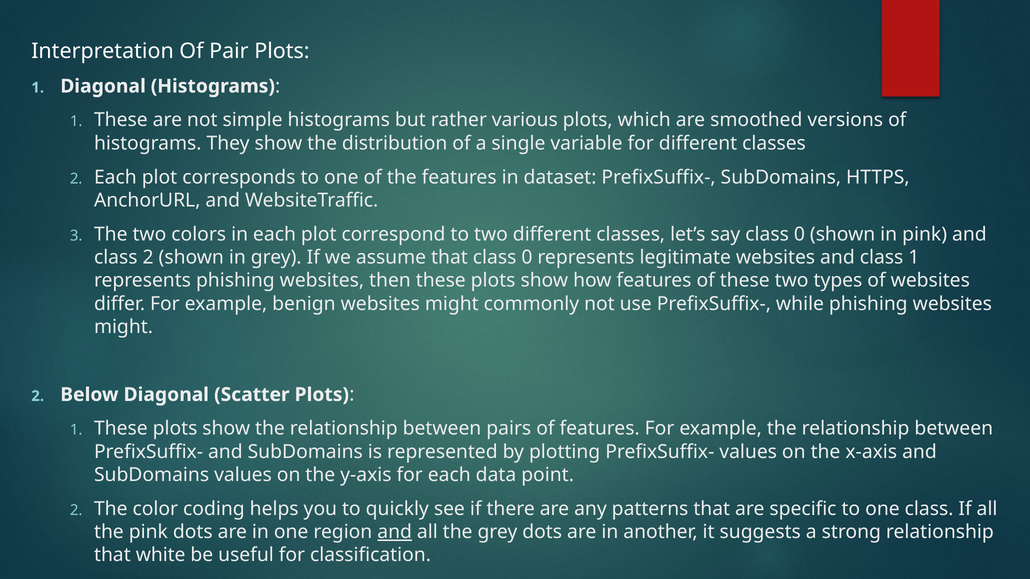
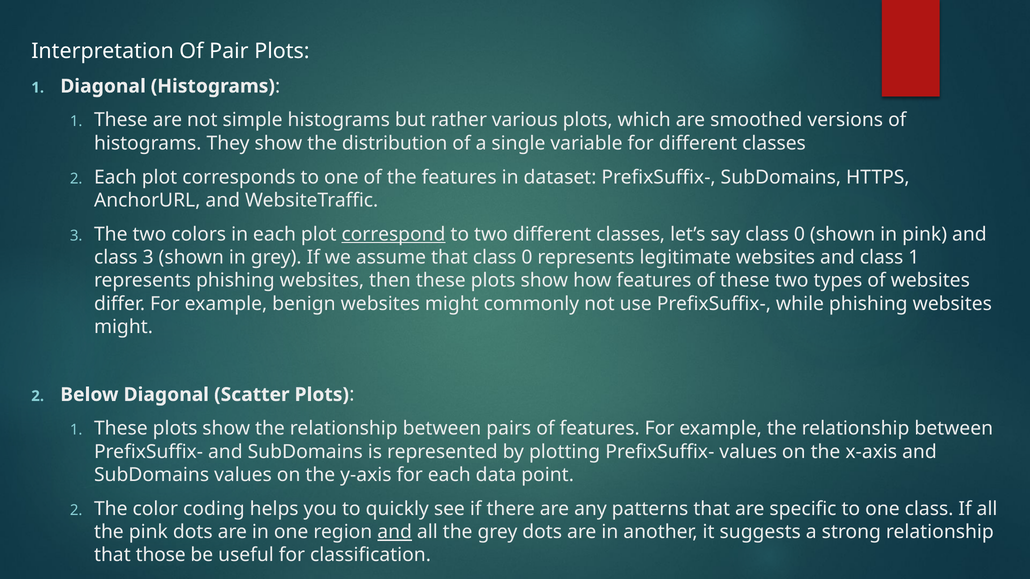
correspond underline: none -> present (393, 234)
class 2: 2 -> 3 (148, 258)
white: white -> those (161, 555)
